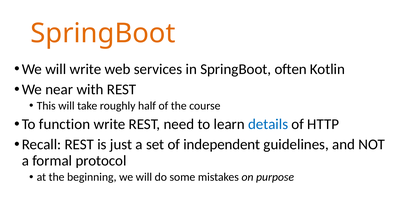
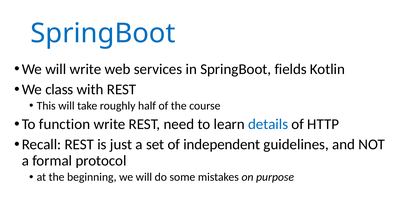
SpringBoot colour: orange -> blue (103, 33)
often: often -> fields (291, 69)
near: near -> class (59, 90)
